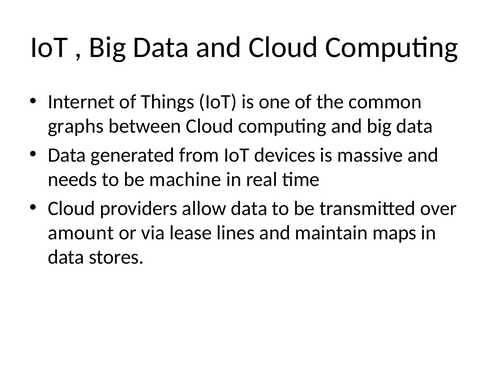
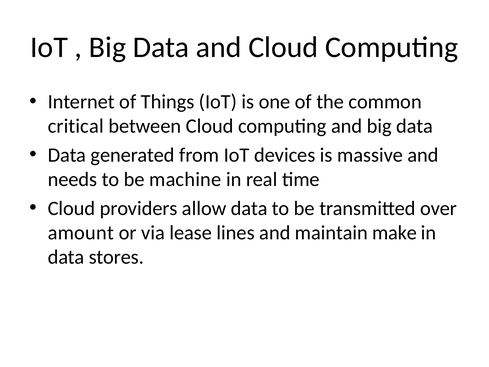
graphs: graphs -> critical (76, 126)
maps: maps -> make (394, 233)
